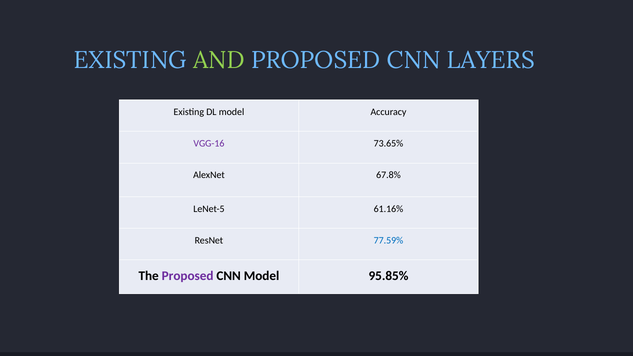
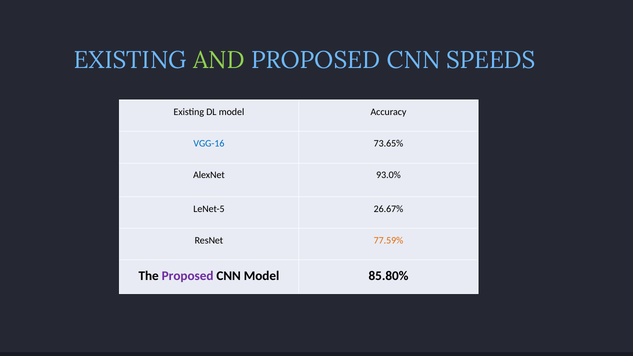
LAYERS: LAYERS -> SPEEDS (491, 60)
VGG-16 colour: purple -> blue (209, 144)
67.8%: 67.8% -> 93.0% (388, 175)
61.16%: 61.16% -> 26.67% (388, 209)
77.59% colour: blue -> orange (388, 241)
95.85%: 95.85% -> 85.80% (388, 276)
